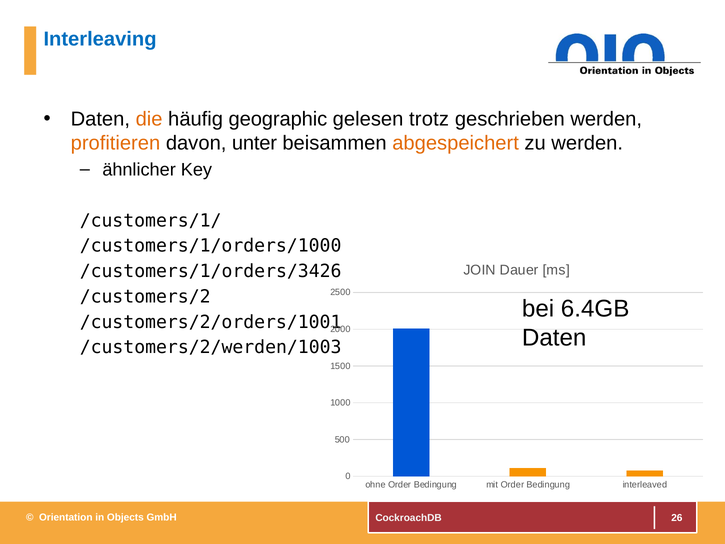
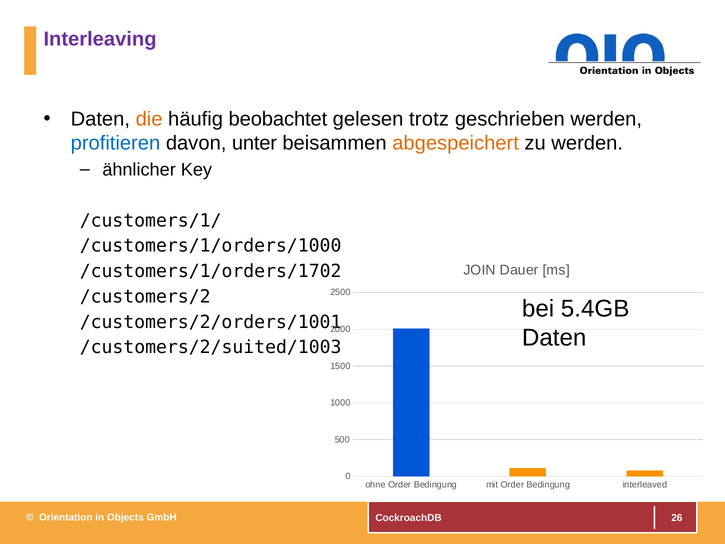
Interleaving colour: blue -> purple (100, 39)
geographic: geographic -> beobachtet (278, 119)
profitieren colour: orange -> blue (115, 143)
/customers/1/orders/3426: /customers/1/orders/3426 -> /customers/1/orders/1702 (211, 271)
6.4GB: 6.4GB -> 5.4GB (595, 309)
/customers/2/werden/1003: /customers/2/werden/1003 -> /customers/2/suited/1003 (211, 347)
